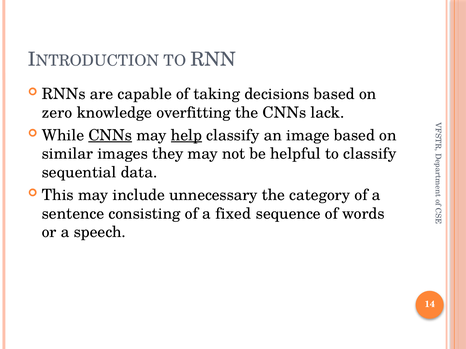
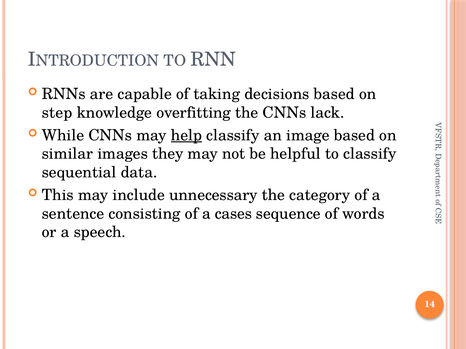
zero: zero -> step (57, 113)
CNNs underline: present -> none (110, 135)
fixed: fixed -> cases (233, 214)
